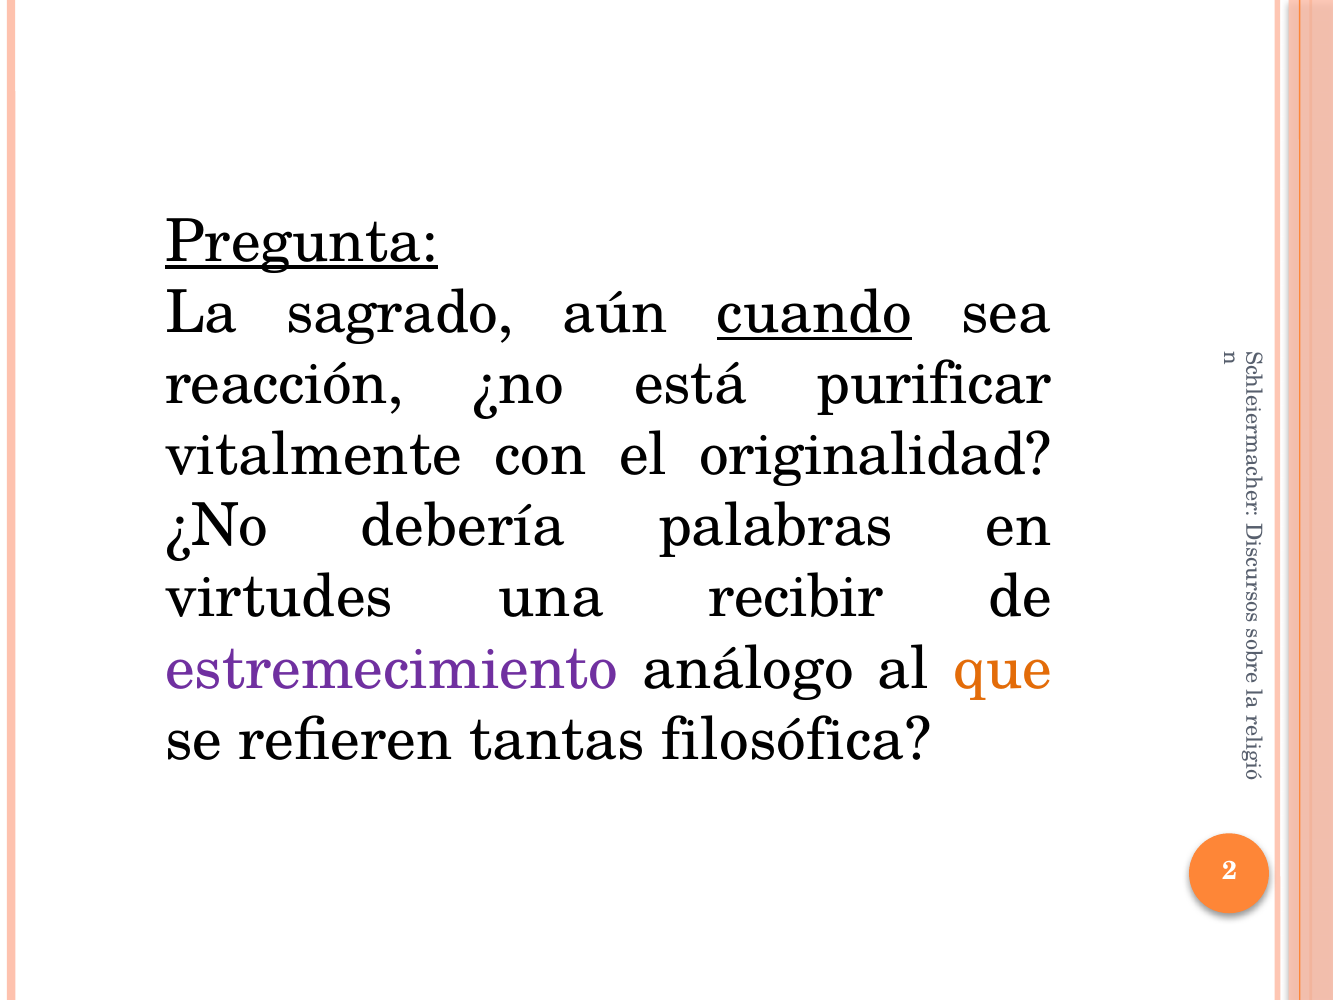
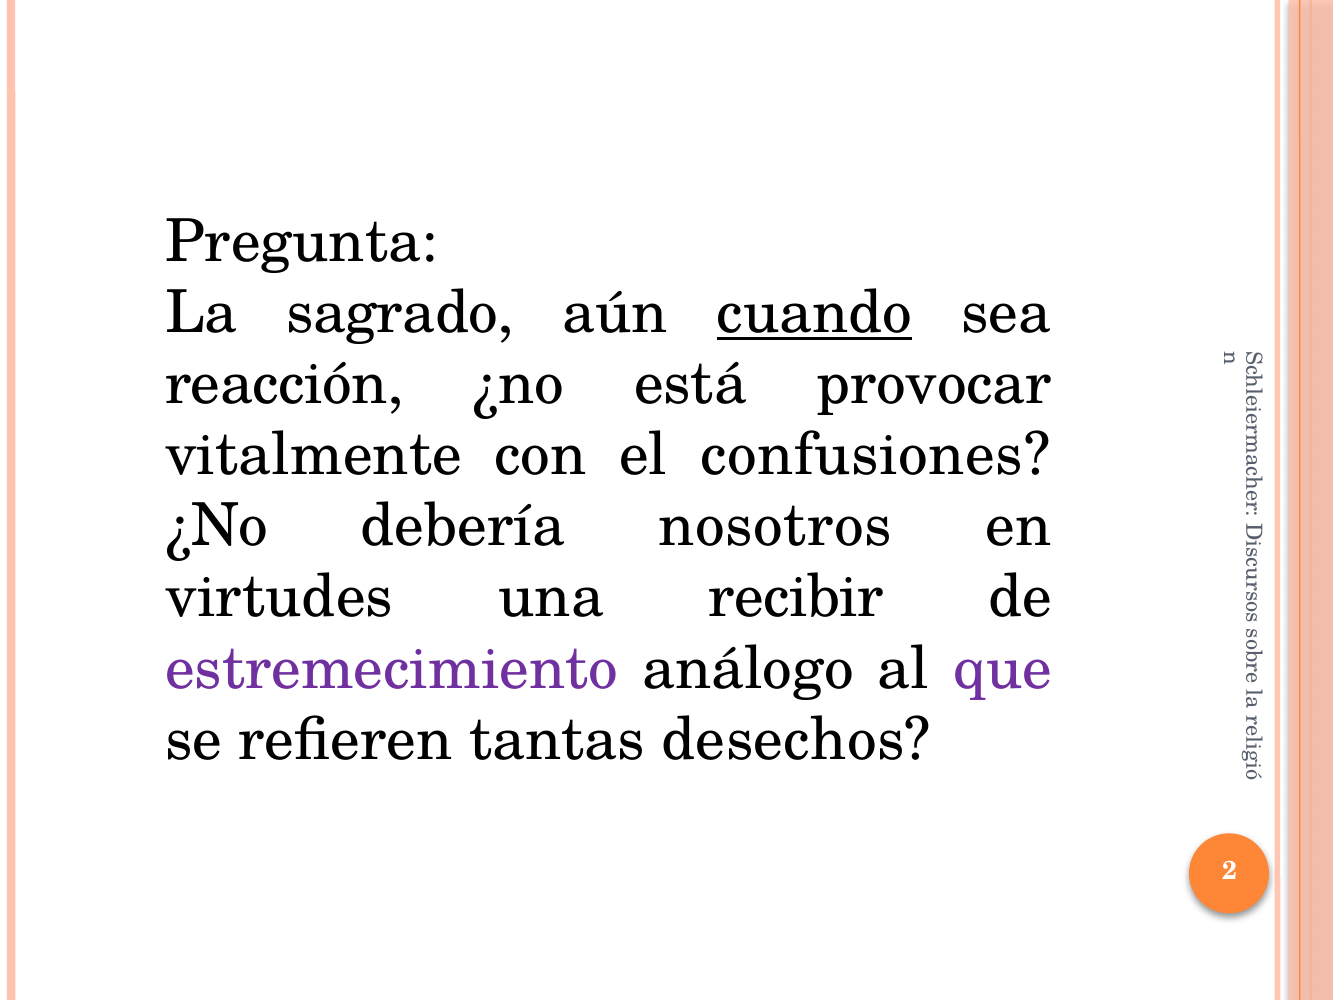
Pregunta underline: present -> none (301, 242)
purificar: purificar -> provocar (934, 384)
originalidad: originalidad -> confusiones (875, 455)
palabras: palabras -> nosotros (775, 526)
que colour: orange -> purple (1003, 668)
filosófica: filosófica -> desechos (796, 739)
